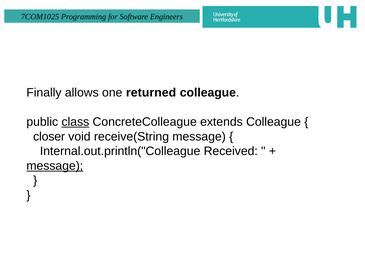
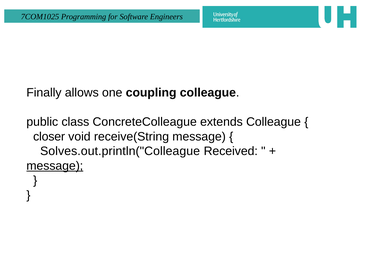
returned: returned -> coupling (151, 93)
class underline: present -> none (75, 122)
Internal.out.println("Colleague: Internal.out.println("Colleague -> Solves.out.println("Colleague (120, 151)
